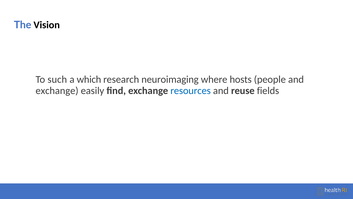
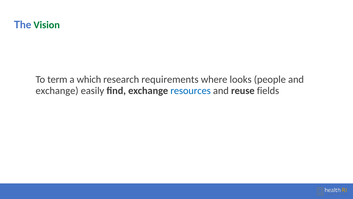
Vision colour: black -> green (47, 25)
such: such -> term (57, 79)
neuroimaging: neuroimaging -> requirements (170, 79)
hosts: hosts -> looks (241, 79)
